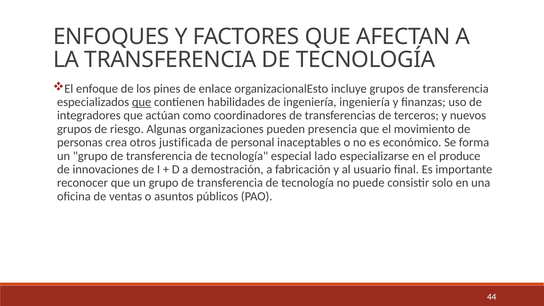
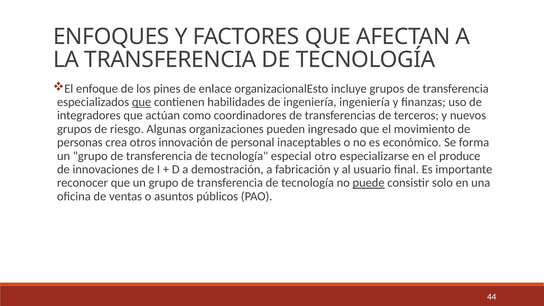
presencia: presencia -> ingresado (332, 129)
justificada: justificada -> innovación (186, 142)
lado: lado -> otro (326, 156)
puede underline: none -> present (369, 183)
